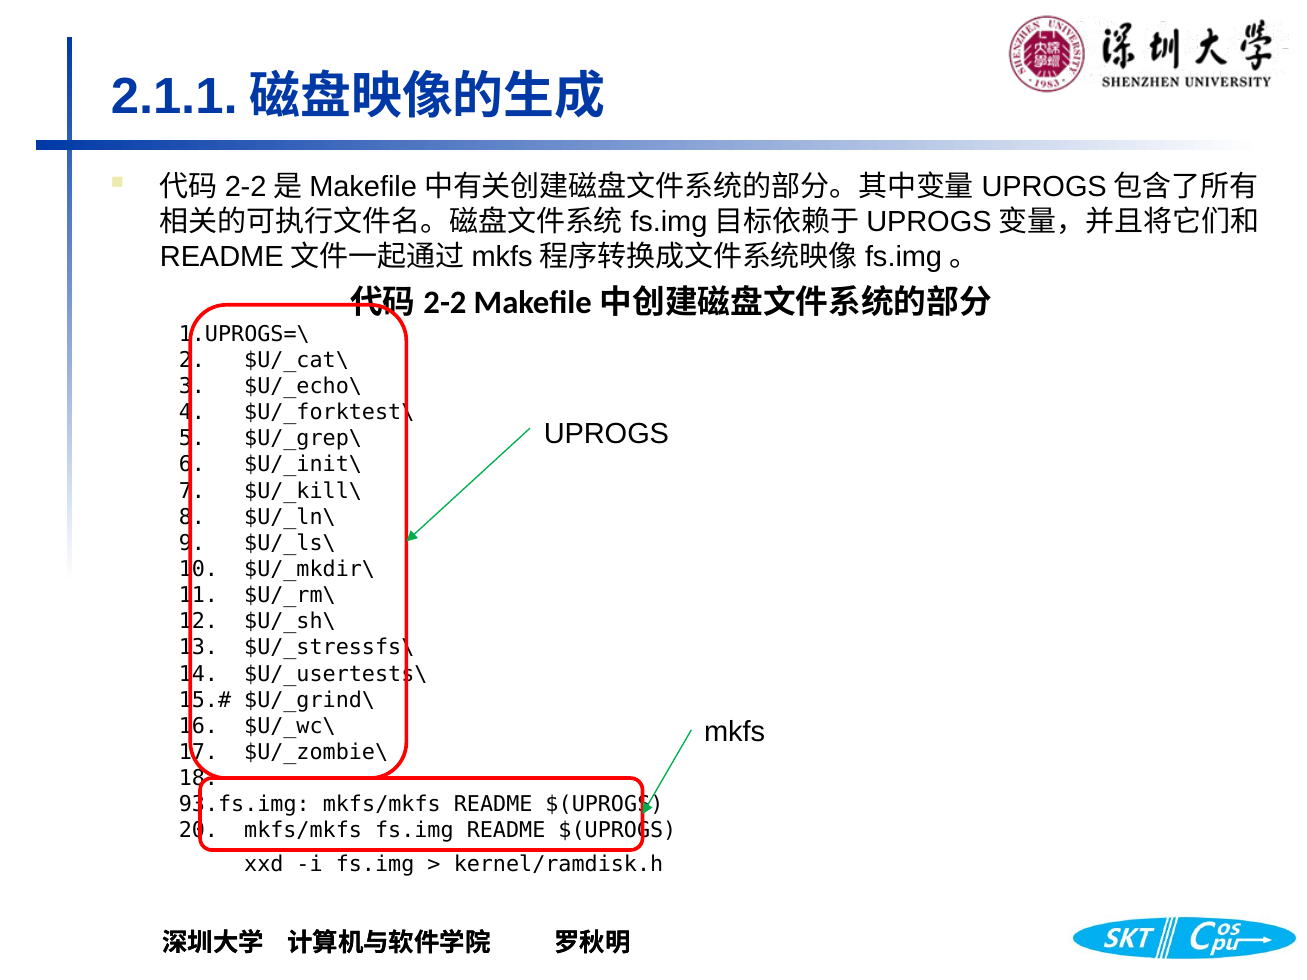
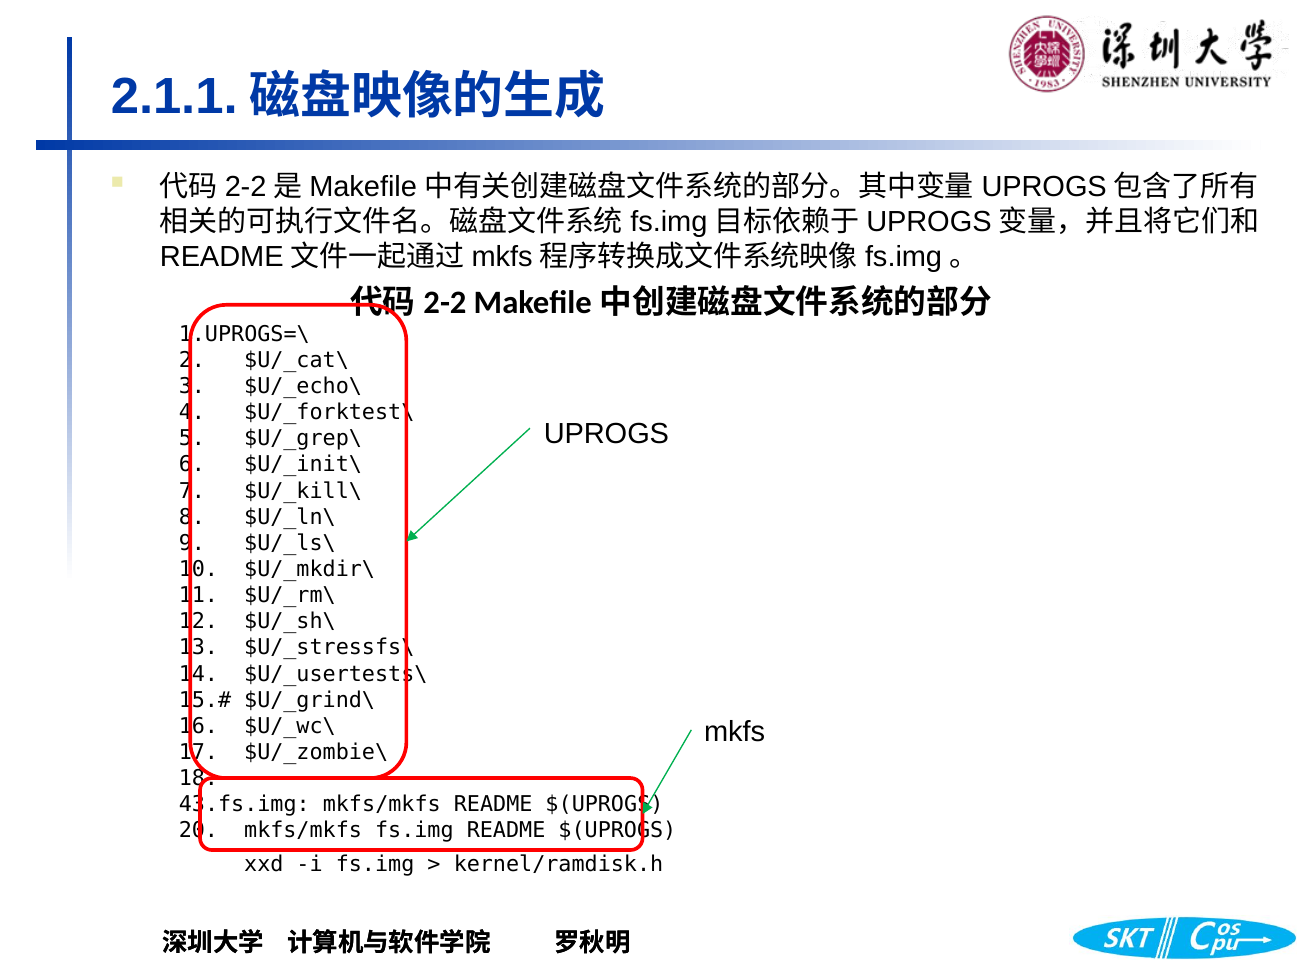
93.fs.img: 93.fs.img -> 43.fs.img (244, 805)
